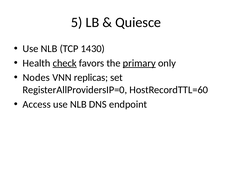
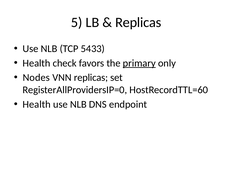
Quiesce: Quiesce -> Replicas (138, 22)
1430: 1430 -> 5433 (93, 49)
check underline: present -> none (65, 63)
Access: Access -> Health (37, 104)
